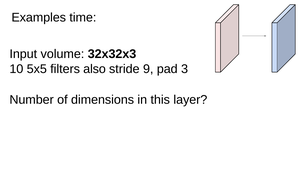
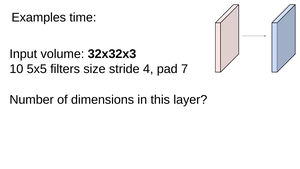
also: also -> size (94, 69)
9: 9 -> 4 (148, 69)
3: 3 -> 7 (185, 69)
